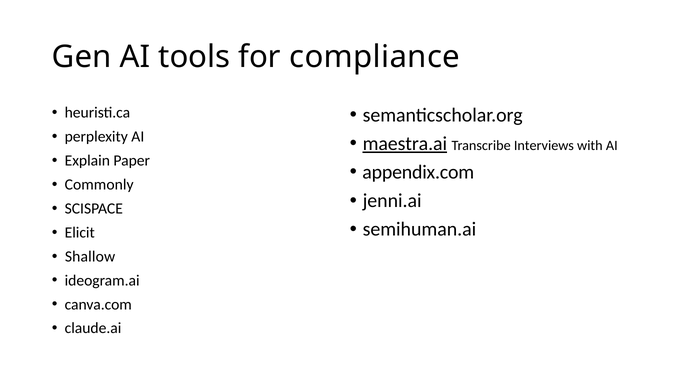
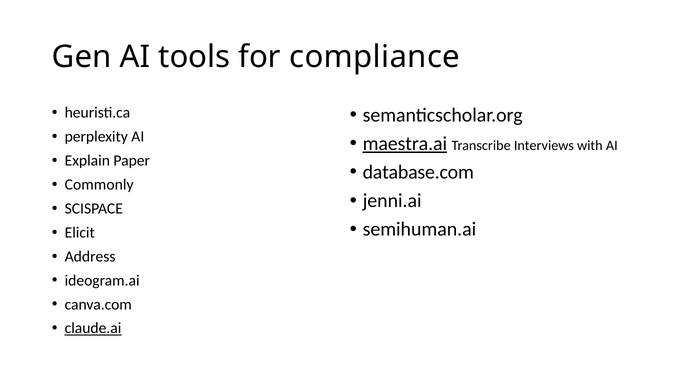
appendix.com: appendix.com -> database.com (418, 172)
Shallow: Shallow -> Address (90, 257)
claude.ai underline: none -> present (93, 328)
